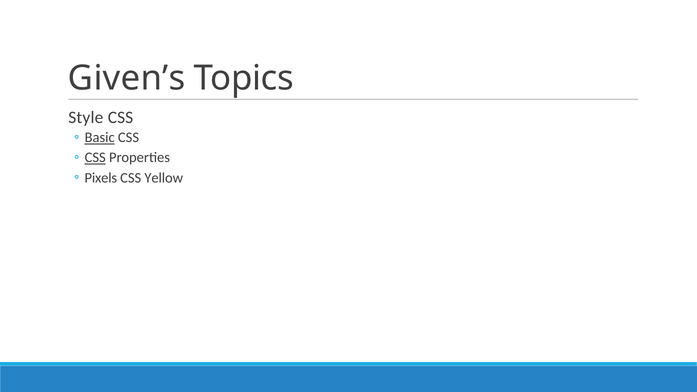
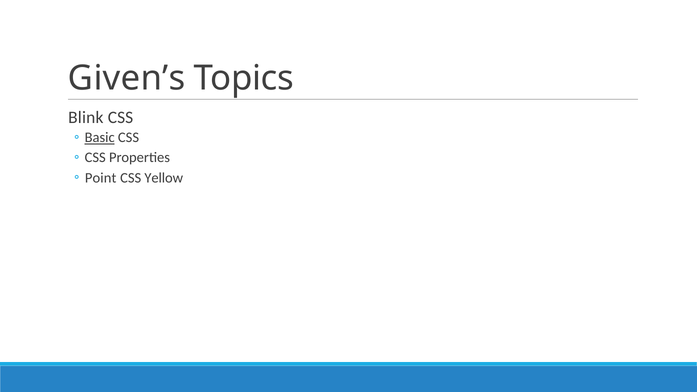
Style: Style -> Blink (86, 117)
CSS underline: present -> none (95, 158)
Pixels: Pixels -> Point (101, 178)
